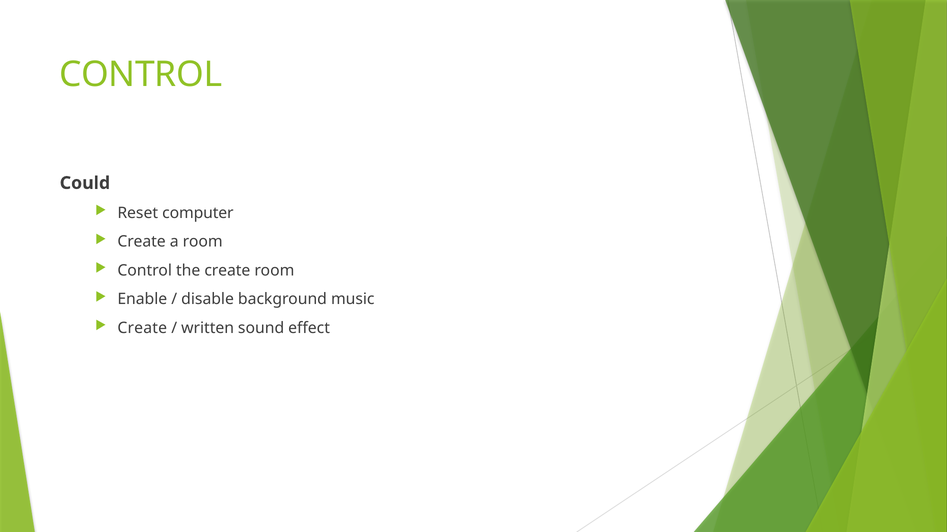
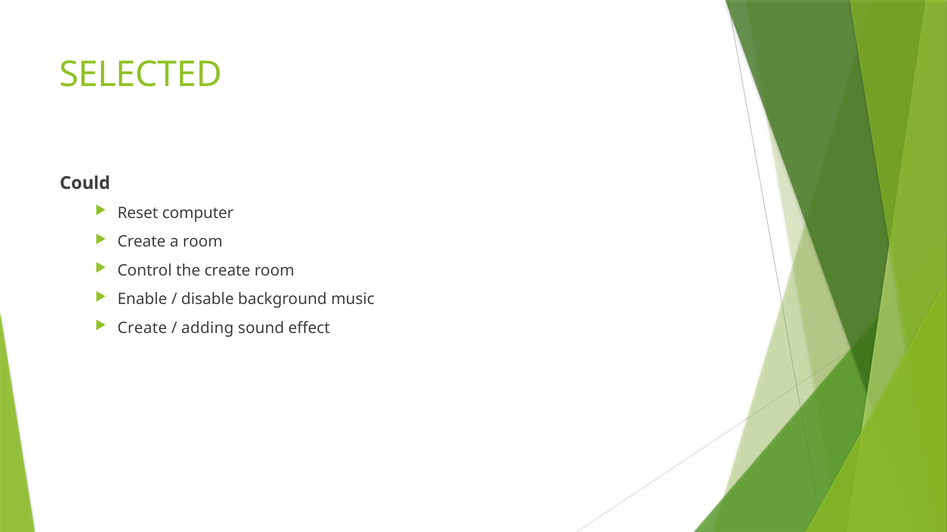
CONTROL: CONTROL -> SELECTED (141, 75)
written: written -> adding (208, 328)
